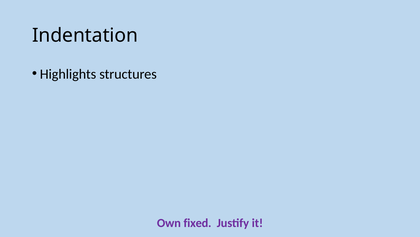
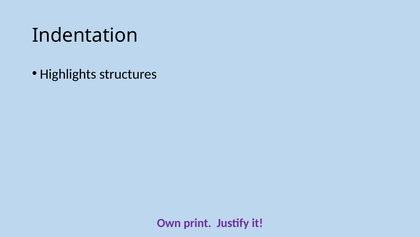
fixed: fixed -> print (197, 223)
